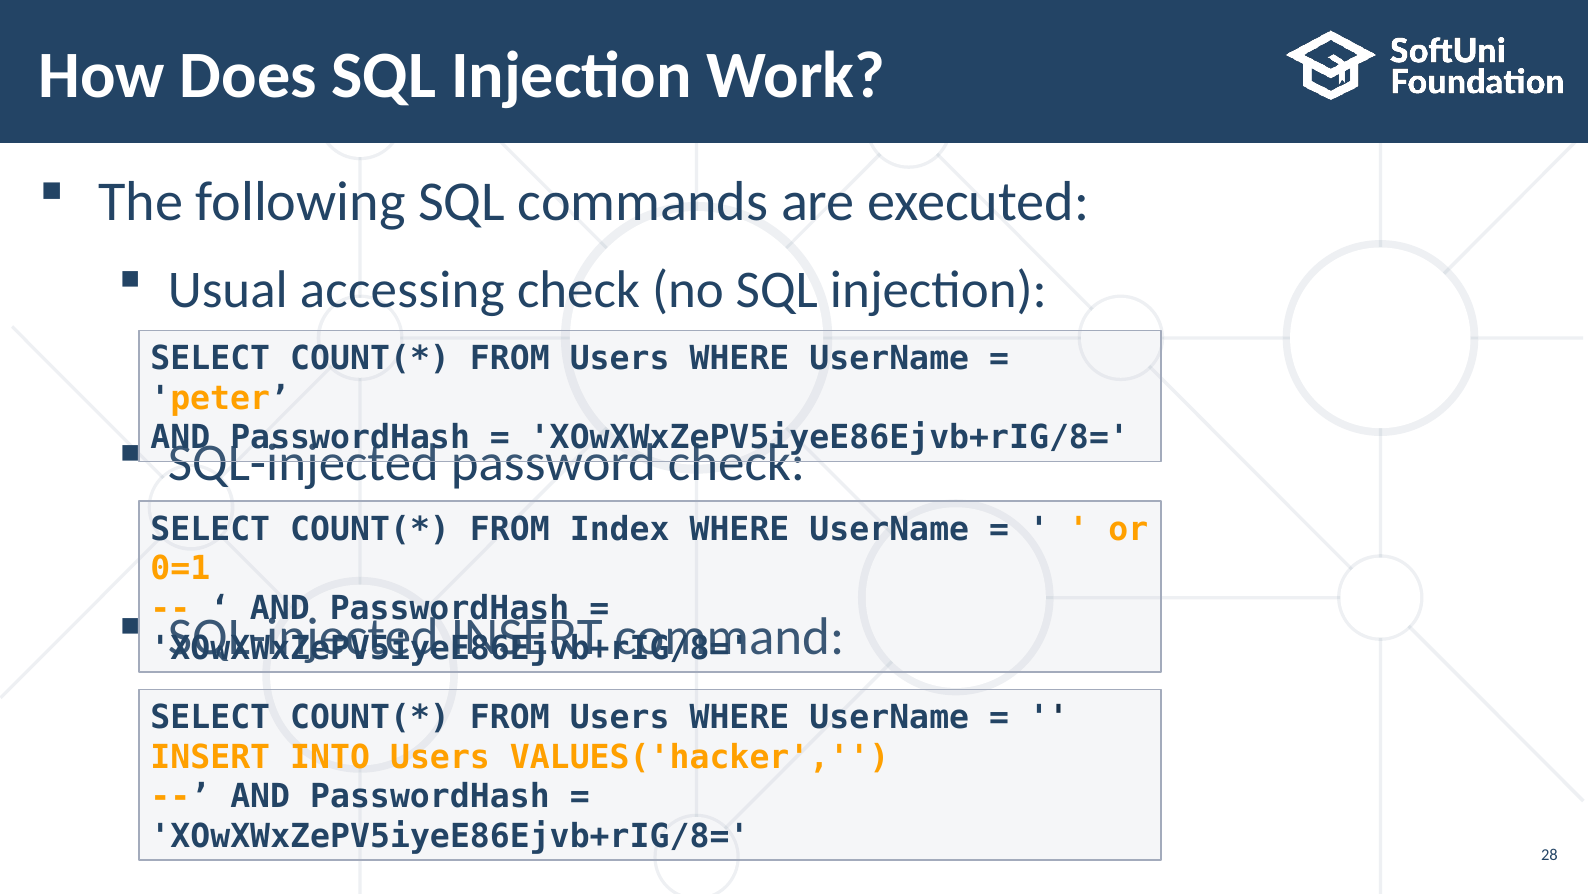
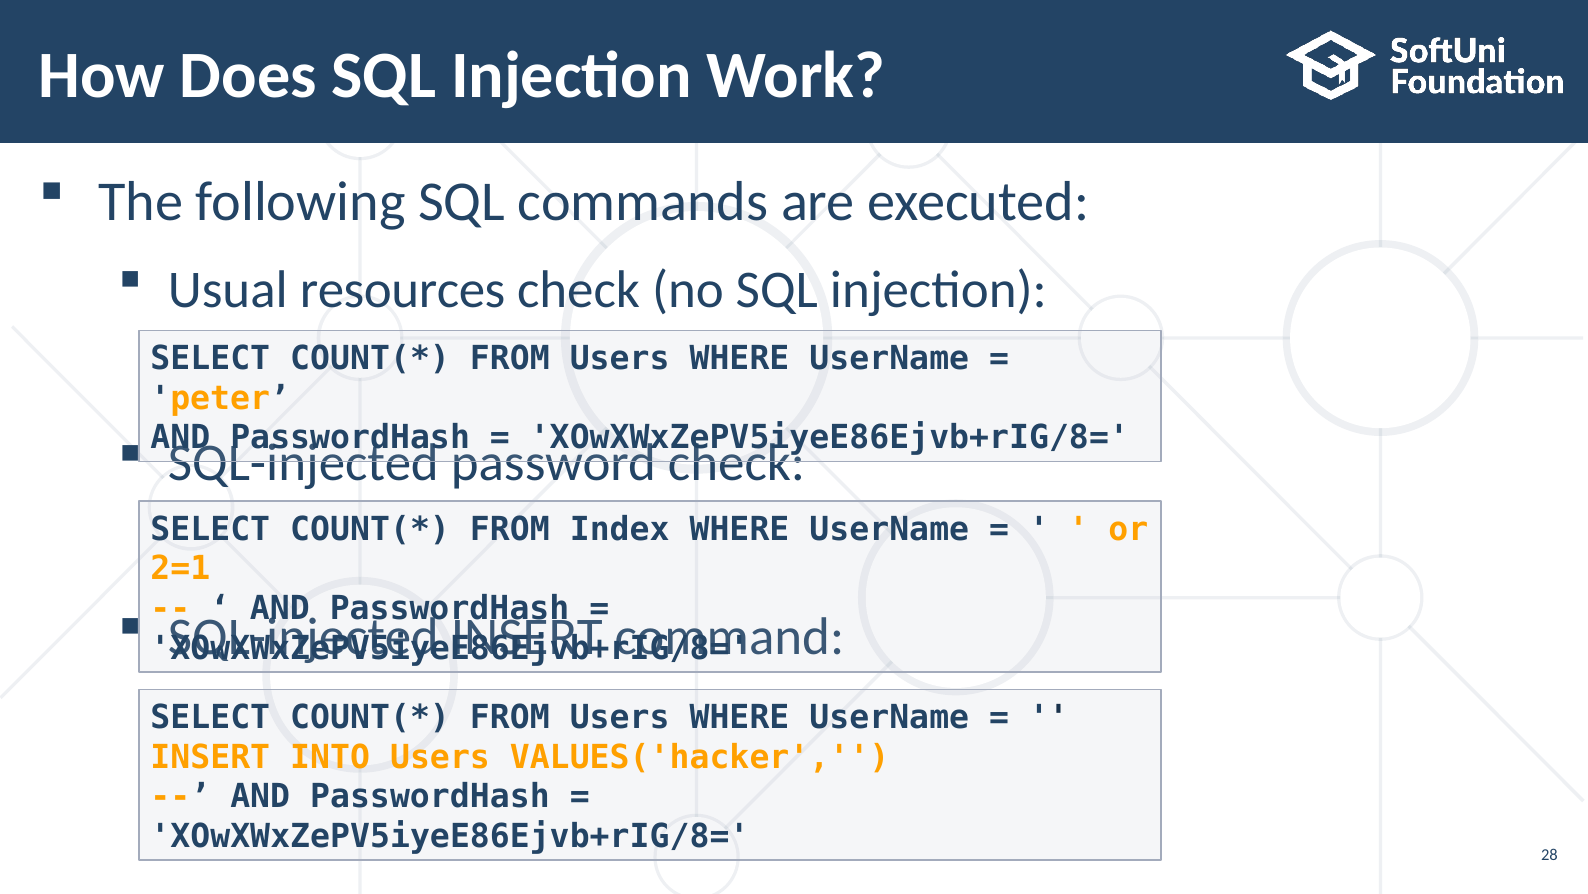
accessing: accessing -> resources (403, 290)
0=1: 0=1 -> 2=1 (180, 569)
